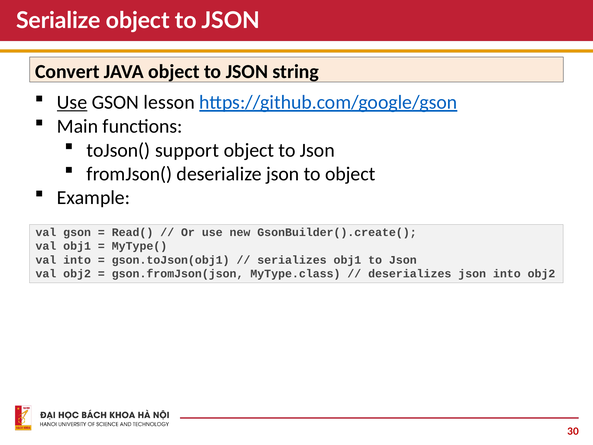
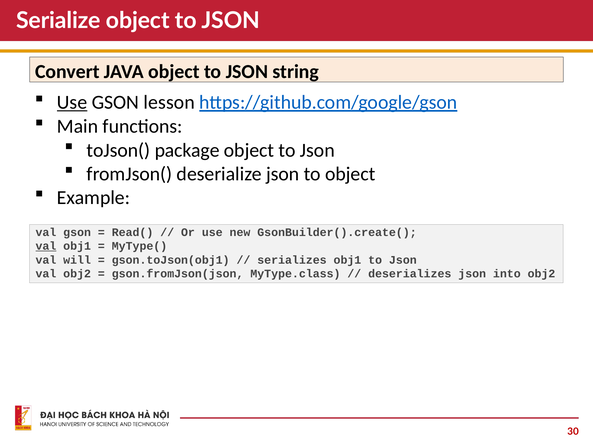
support: support -> package (187, 150)
val underline: none -> present (46, 246)
val into: into -> will (77, 260)
